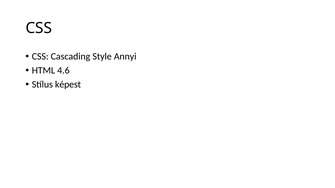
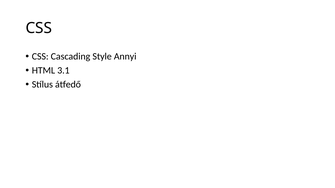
4.6: 4.6 -> 3.1 (63, 71)
képest: képest -> átfedő (68, 85)
